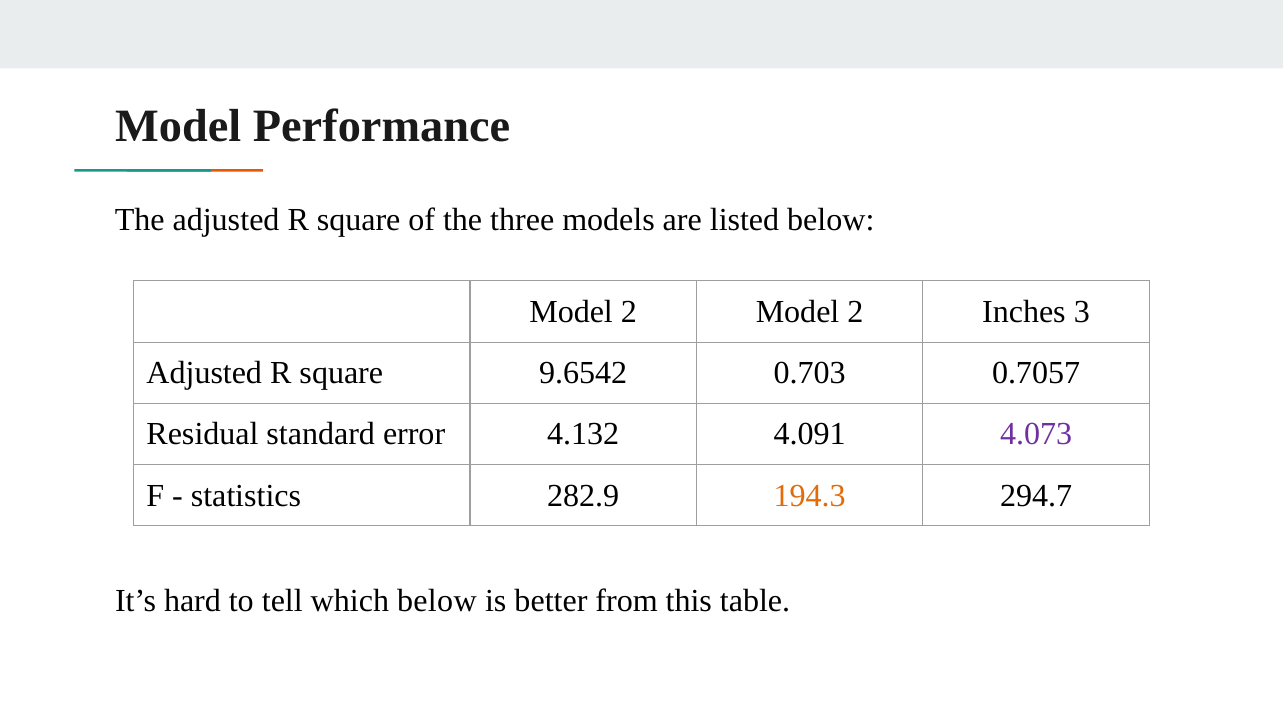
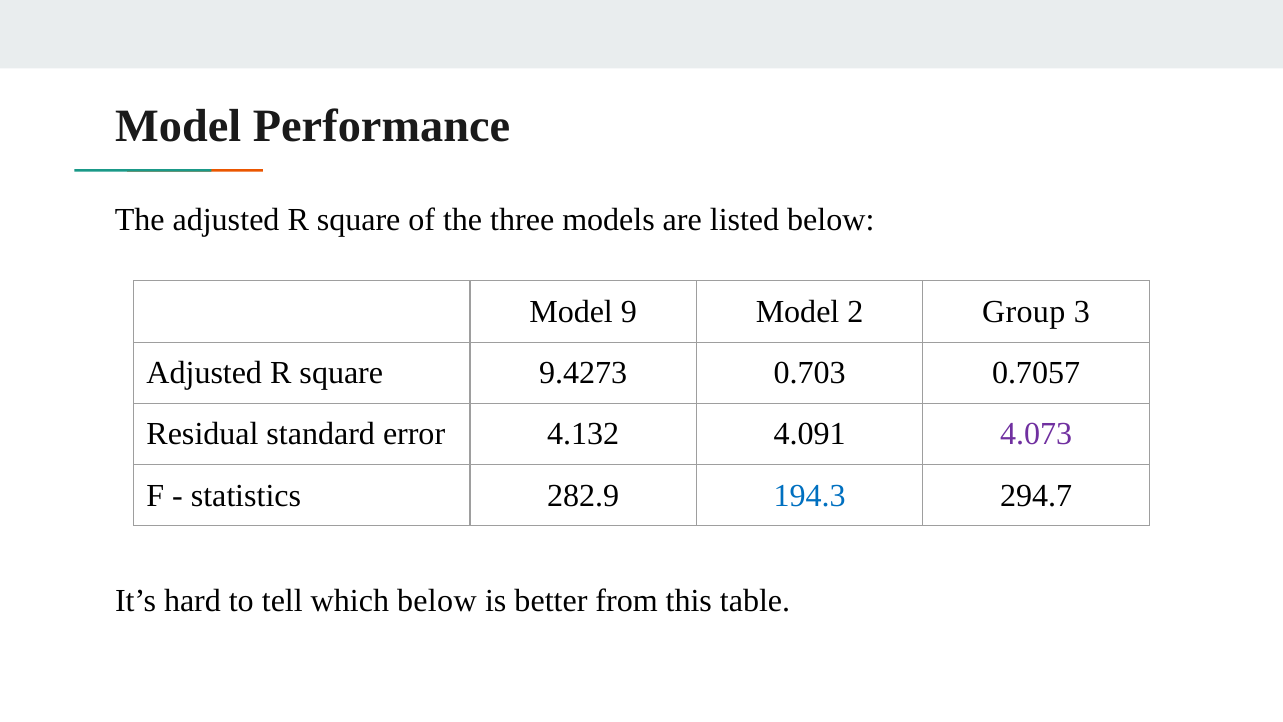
2: 2 -> 9 (629, 312)
Inches: Inches -> Group (1024, 312)
9.6542: 9.6542 -> 9.4273 (583, 373)
194.3 colour: orange -> blue (810, 495)
